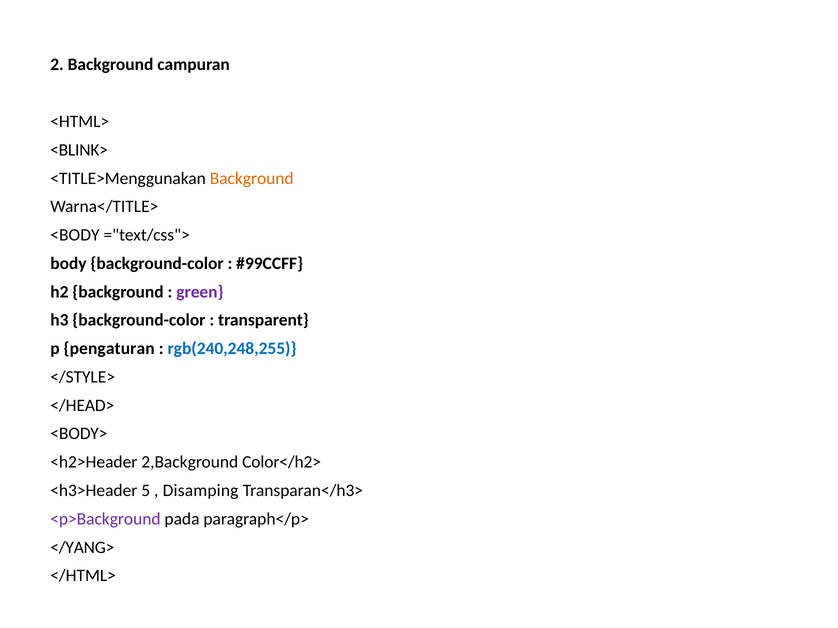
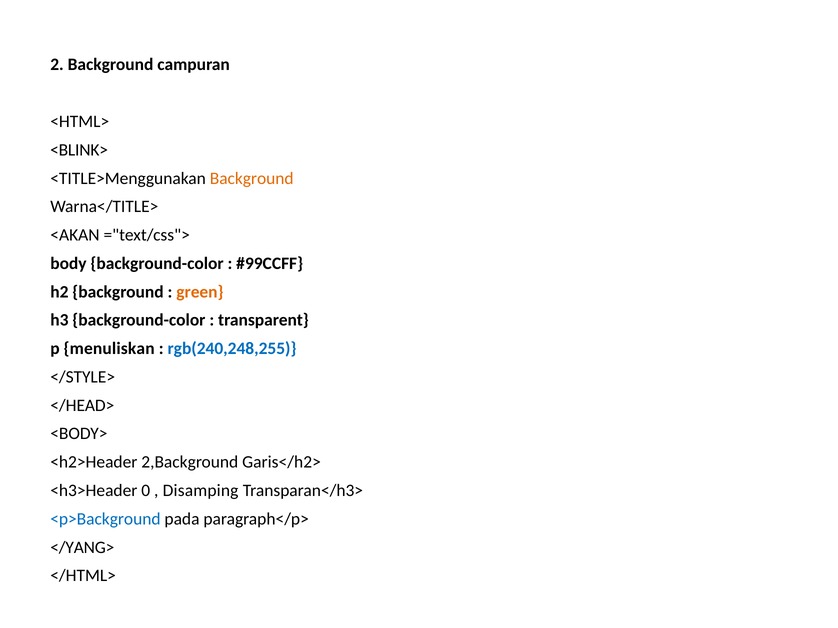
<BODY: <BODY -> <AKAN (75, 235)
green colour: purple -> orange (200, 292)
pengaturan: pengaturan -> menuliskan (109, 349)
Color</h2>: Color</h2> -> Garis</h2> (282, 462)
5: 5 -> 0 (146, 491)
<p>Background colour: purple -> blue (105, 519)
